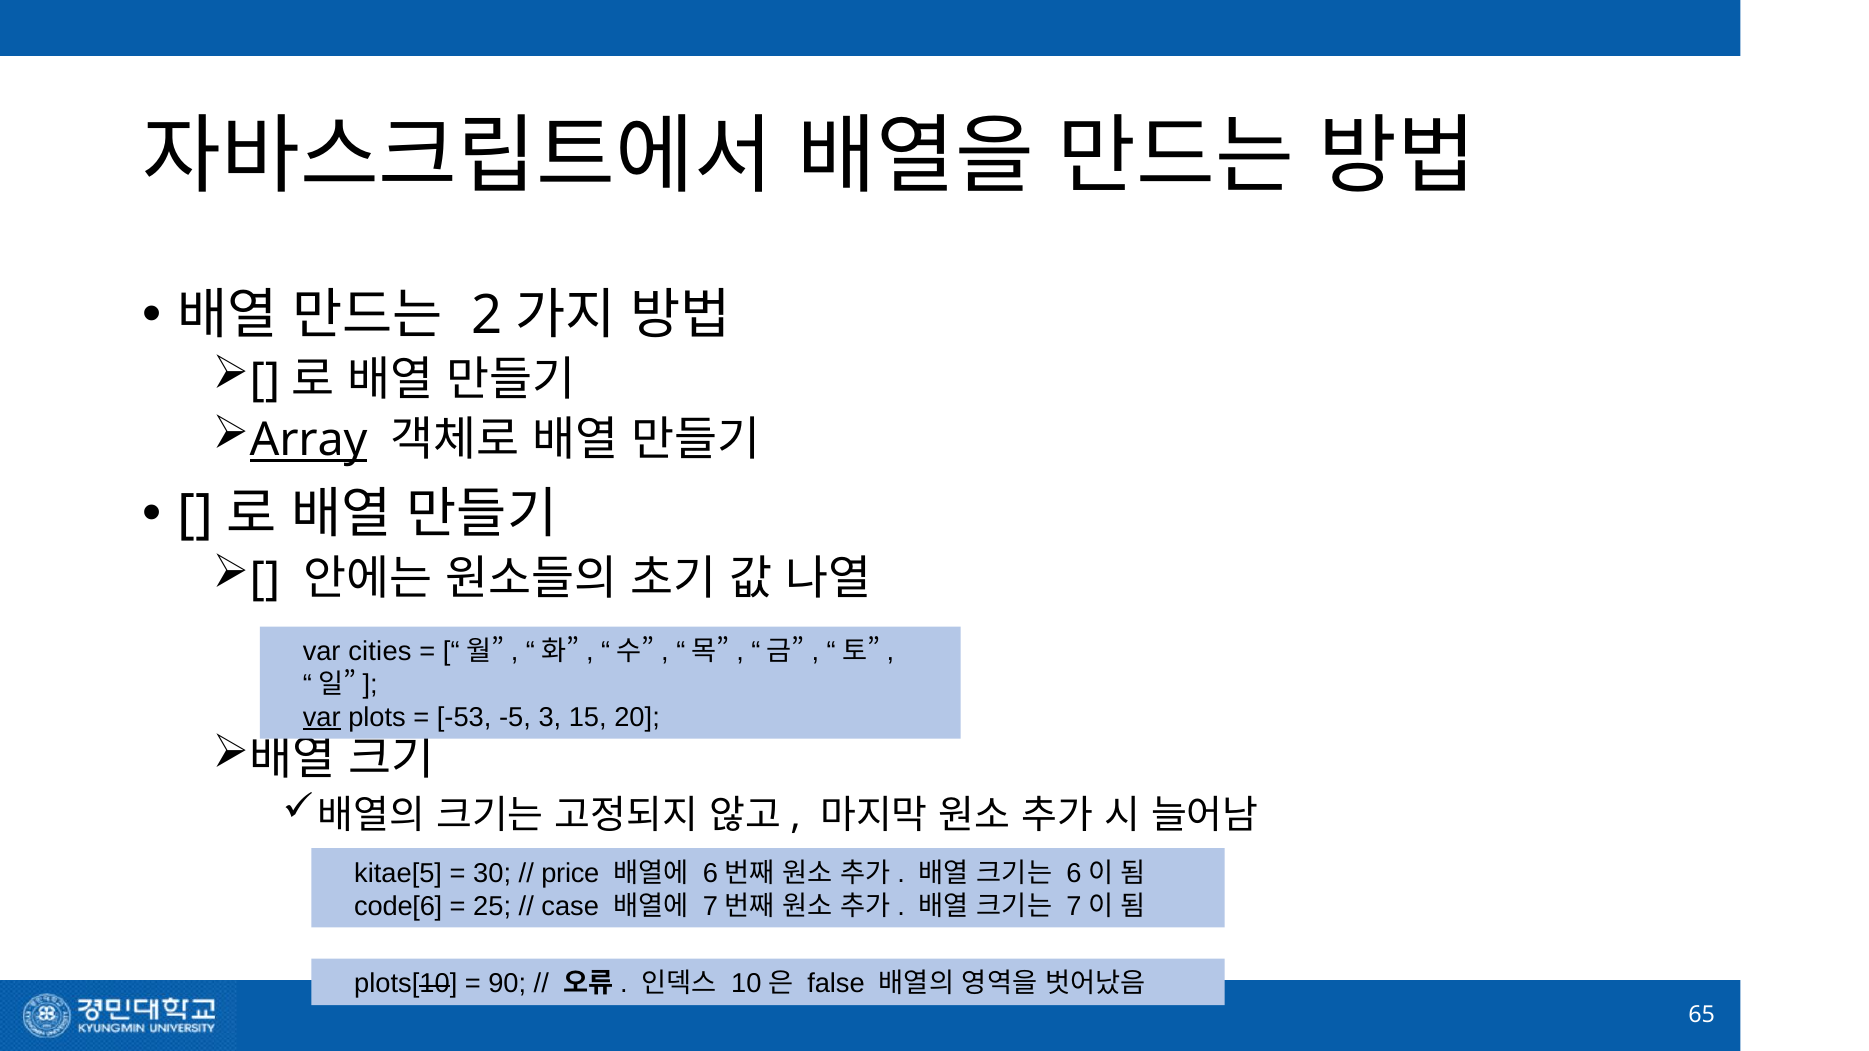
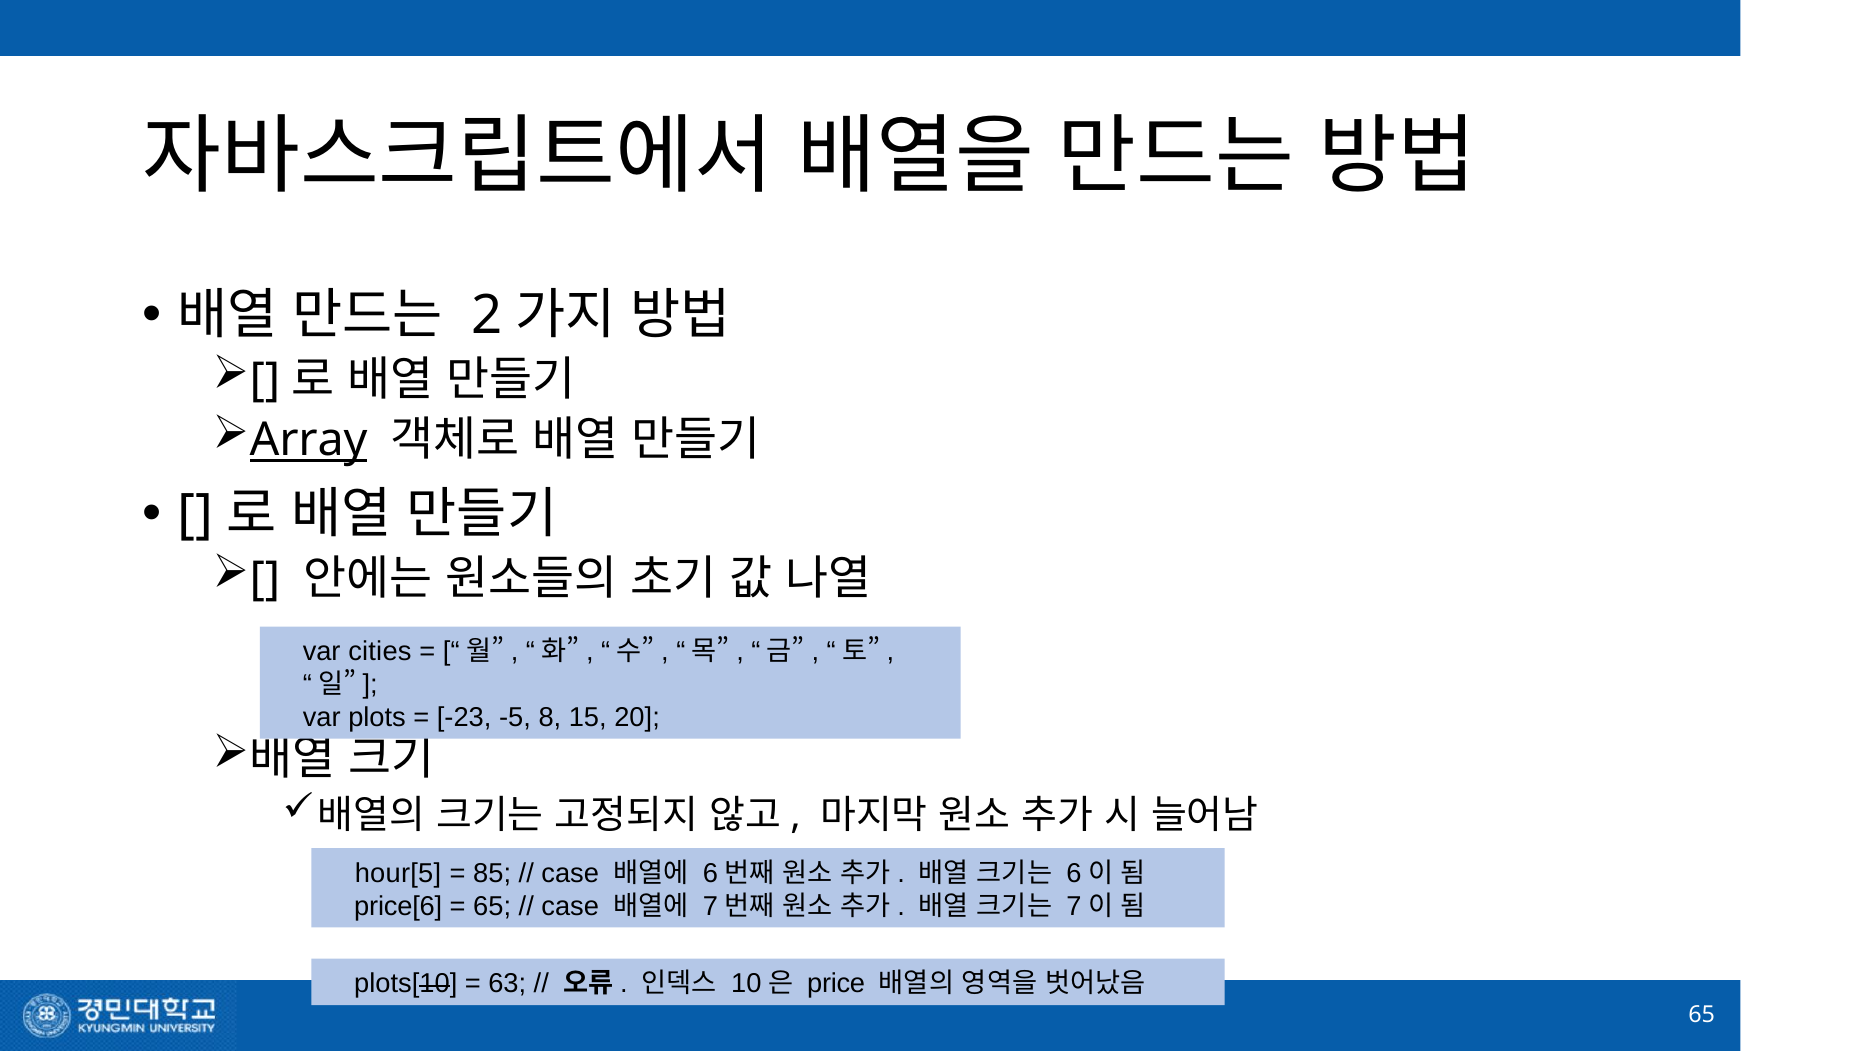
var underline: present -> none (322, 717)
-53: -53 -> -23 (464, 717)
3: 3 -> 8 (550, 717)
kitae[5: kitae[5 -> hour[5 (398, 874)
30: 30 -> 85 (492, 874)
price: price -> case (570, 874)
code[6: code[6 -> price[6 (398, 906)
25: 25 -> 65 (492, 906)
90: 90 -> 63 (507, 984)
false: false -> price (836, 984)
